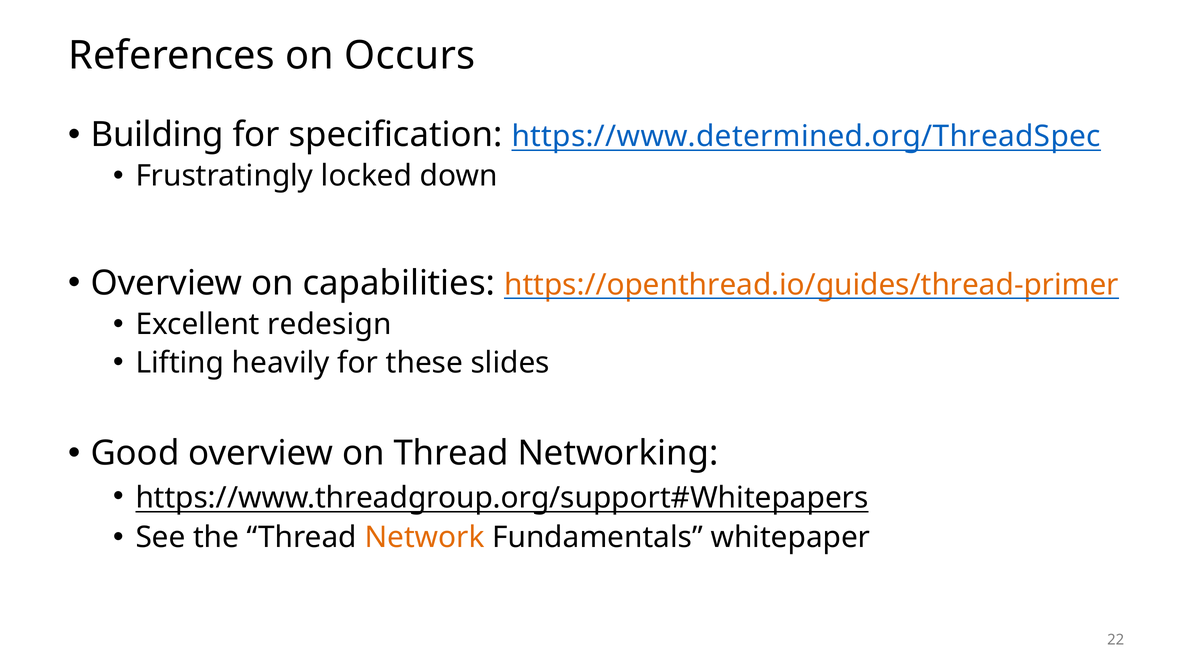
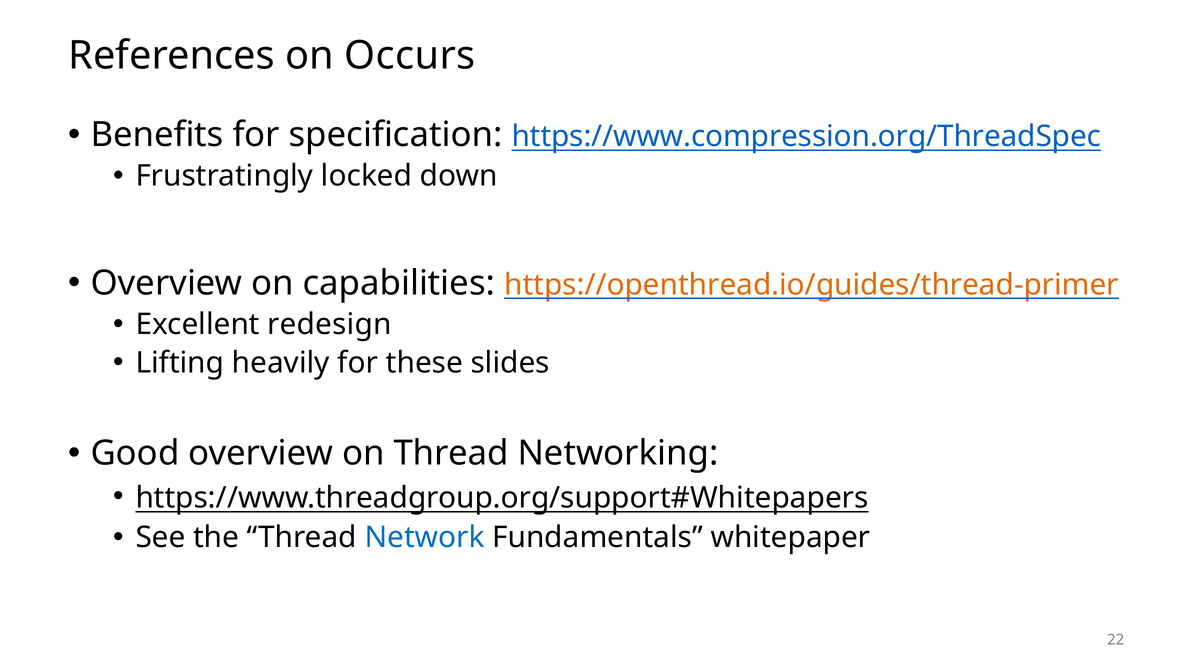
Building: Building -> Benefits (157, 135)
https://www.determined.org/ThreadSpec: https://www.determined.org/ThreadSpec -> https://www.compression.org/ThreadSpec (806, 137)
Network colour: orange -> blue (425, 537)
